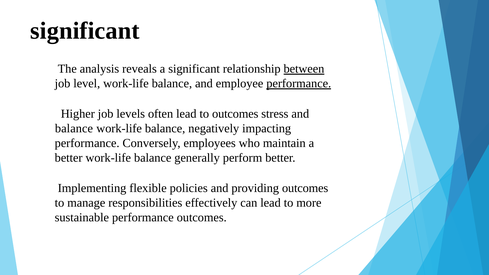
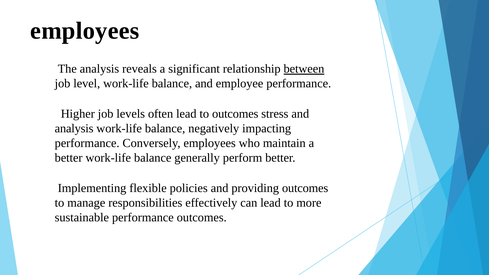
significant: significant -> employees (85, 31)
performance underline: present -> none (299, 84)
balance: balance -> analysis (74, 129)
